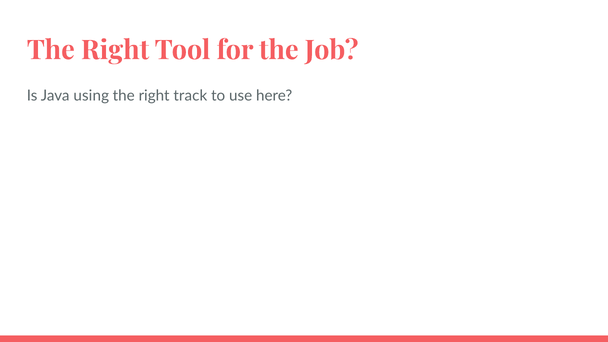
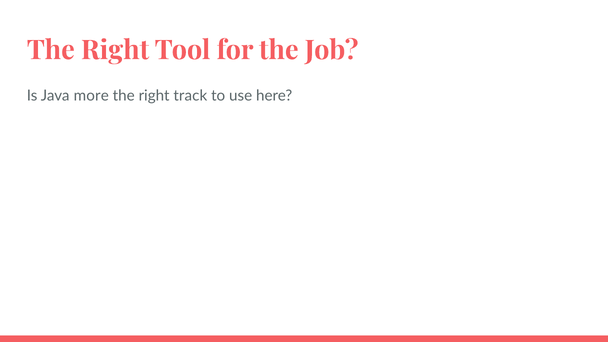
using: using -> more (91, 96)
